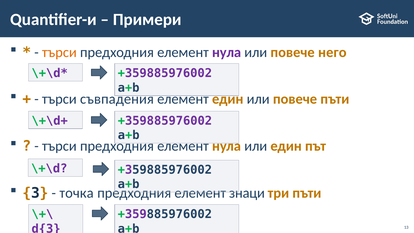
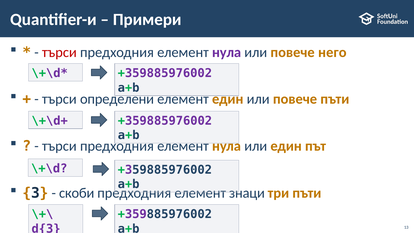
търси colour: orange -> red (59, 52)
съвпадения: съвпадения -> определени (117, 99)
точка: точка -> скоби (77, 193)
